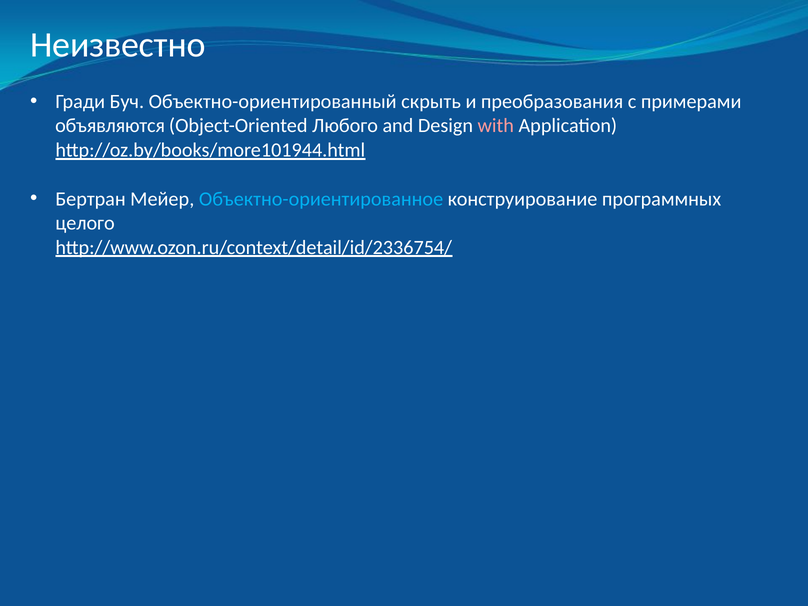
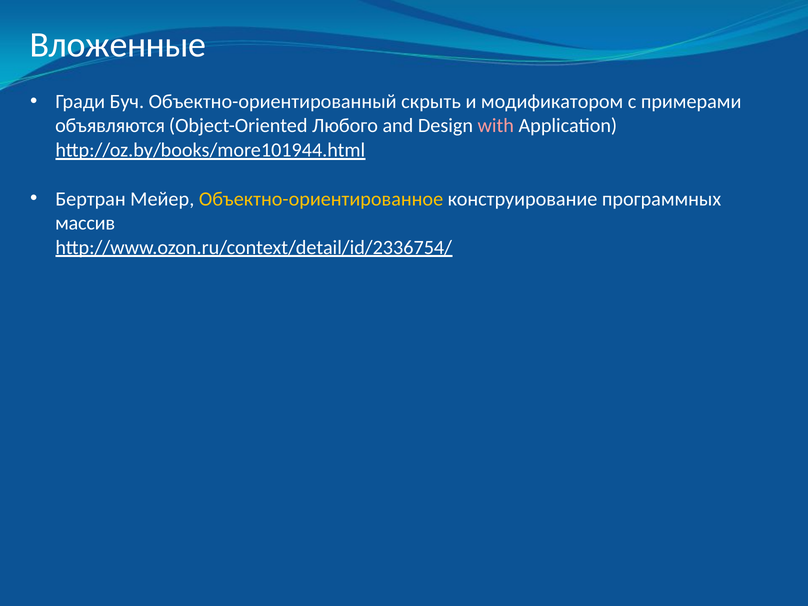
Неизвестно: Неизвестно -> Вложенные (118, 45)
преобразования: преобразования -> модификатором (552, 102)
Объектно-ориентированное colour: light blue -> yellow (321, 199)
целого: целого -> массив (85, 223)
